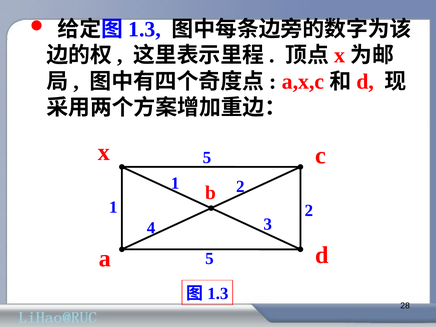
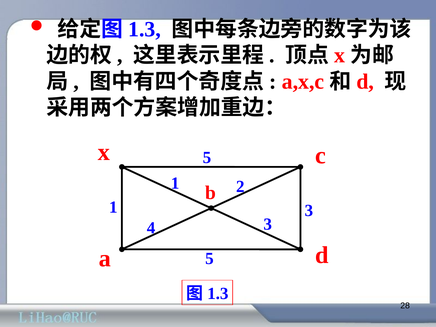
1 2: 2 -> 3 (309, 211)
